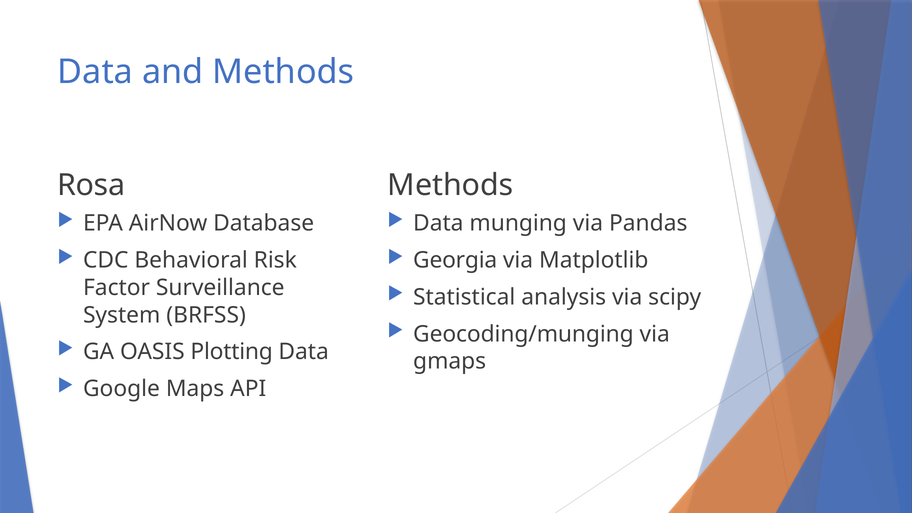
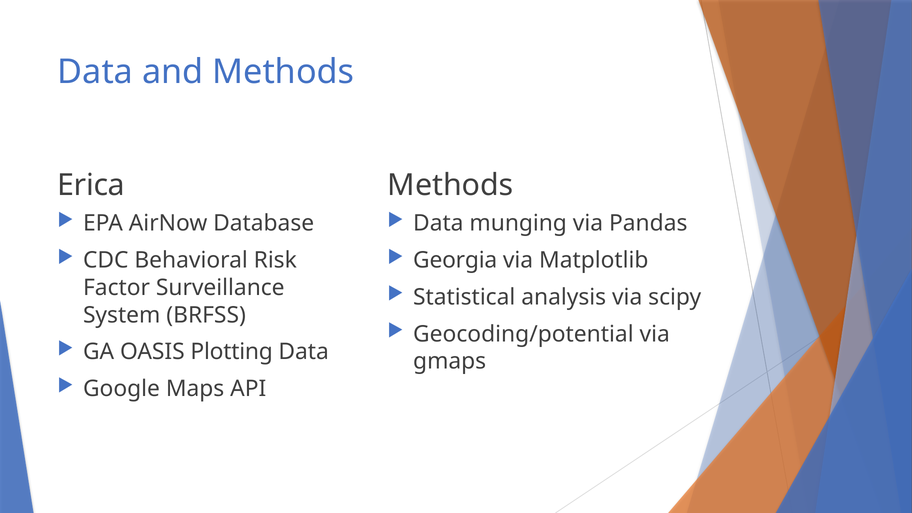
Rosa: Rosa -> Erica (91, 185)
Geocoding/munging: Geocoding/munging -> Geocoding/potential (523, 334)
